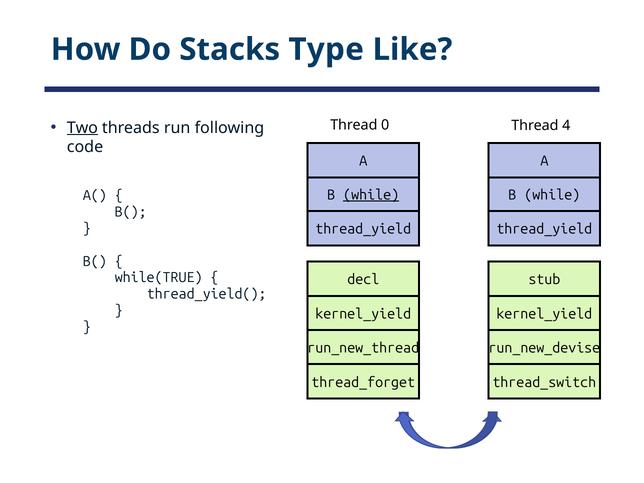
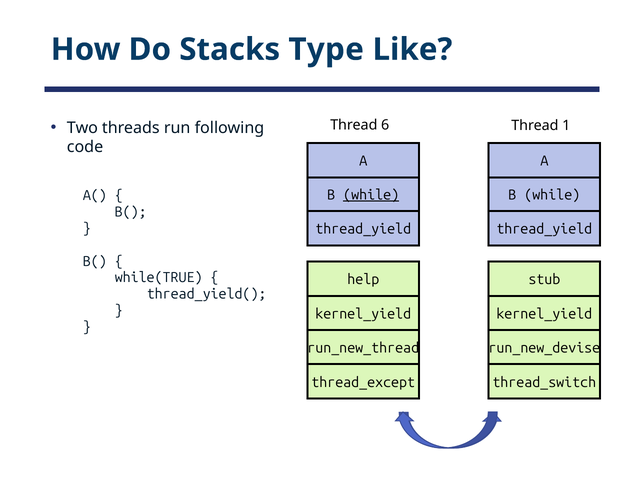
Two underline: present -> none (82, 128)
0: 0 -> 6 (385, 125)
4: 4 -> 1 (566, 126)
decl: decl -> help (363, 280)
thread_forget: thread_forget -> thread_except (363, 382)
